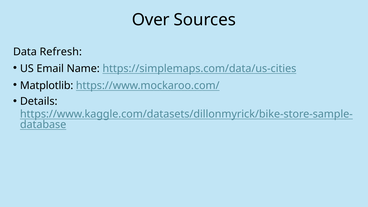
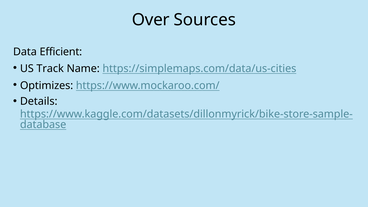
Refresh: Refresh -> Efficient (61, 52)
Email: Email -> Track (50, 69)
Matplotlib: Matplotlib -> Optimizes (47, 86)
